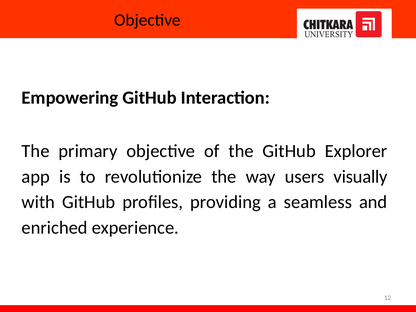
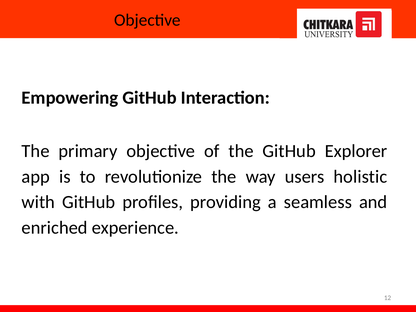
visually: visually -> holistic (360, 177)
